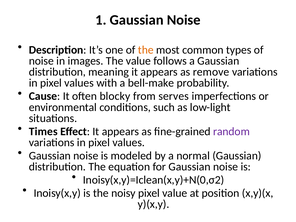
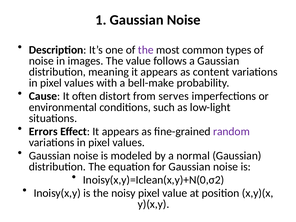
the colour: orange -> purple (146, 50)
remove: remove -> content (211, 72)
blocky: blocky -> distort (115, 96)
Times: Times -> Errors (43, 131)
